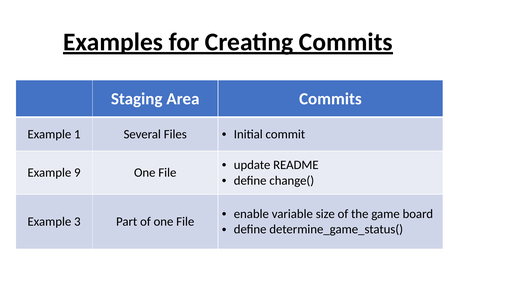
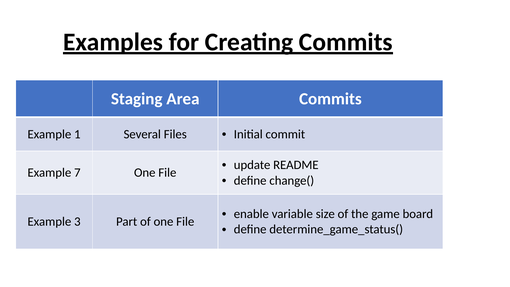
9: 9 -> 7 (77, 173)
